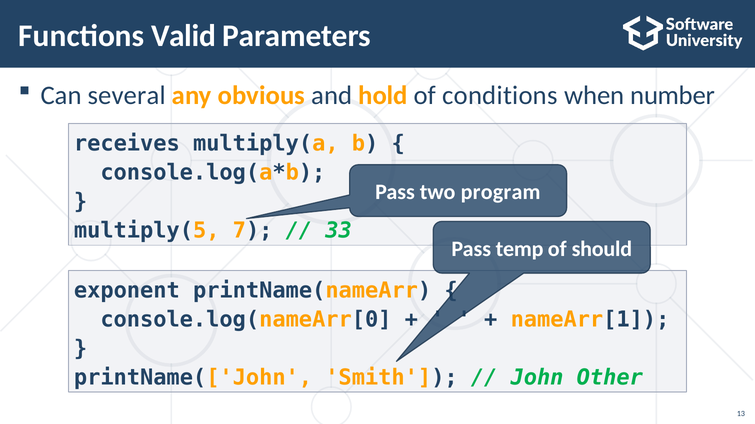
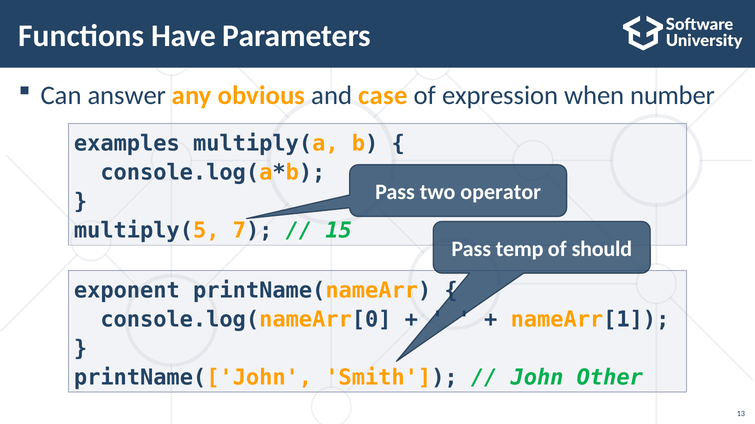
Valid: Valid -> Have (184, 36)
several: several -> answer (127, 96)
hold: hold -> case (383, 96)
conditions: conditions -> expression (500, 96)
receives: receives -> examples (127, 144)
program: program -> operator (501, 192)
33: 33 -> 15 (339, 231)
